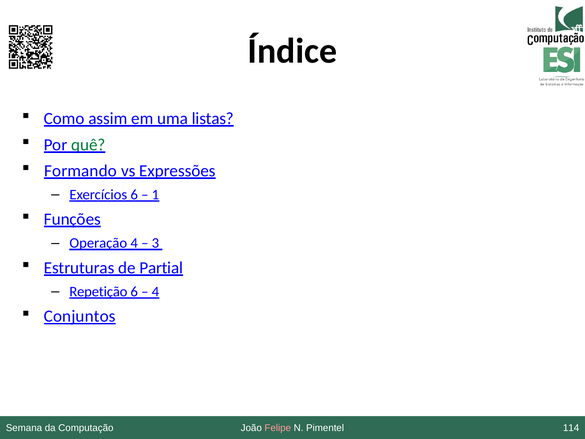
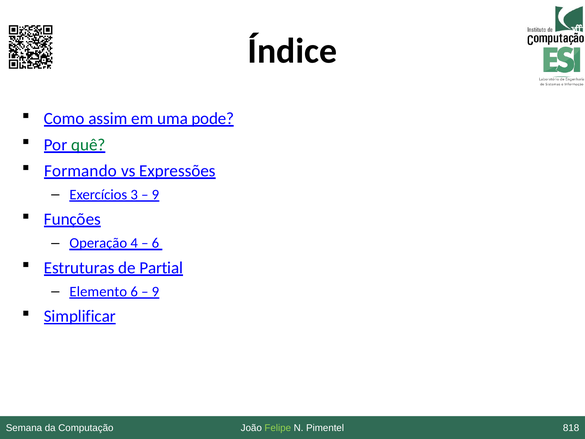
listas: listas -> pode (213, 119)
Exercícios 6: 6 -> 3 (134, 194)
1: 1 -> 9 (155, 194)
3: 3 -> 6 (155, 243)
Repetição: Repetição -> Elemento (98, 291)
4: 4 -> 9 (155, 291)
Conjuntos: Conjuntos -> Simplificar (80, 316)
Felipe colour: pink -> light green (278, 428)
114: 114 -> 818 (571, 428)
